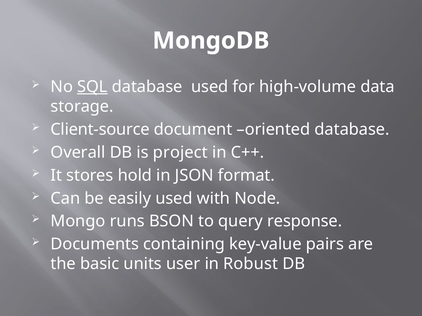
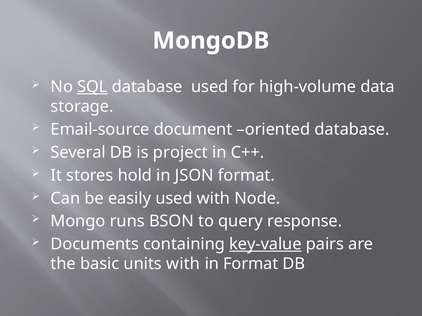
Client-source: Client-source -> Email-source (100, 130)
Overall: Overall -> Several (78, 153)
key-value underline: none -> present (265, 245)
units user: user -> with (183, 264)
in Robust: Robust -> Format (251, 264)
